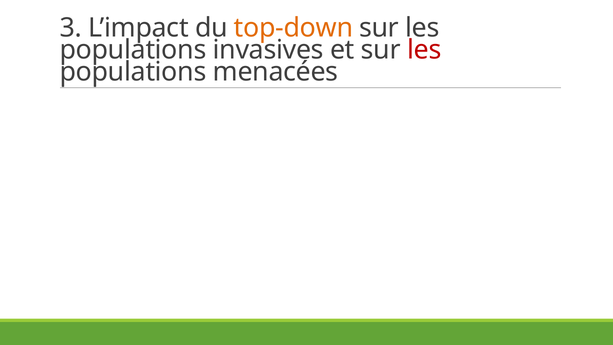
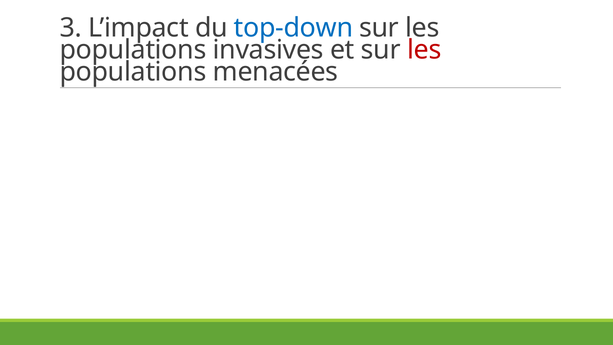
top-down colour: orange -> blue (294, 28)
